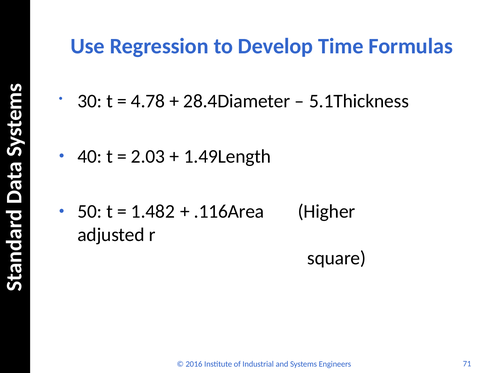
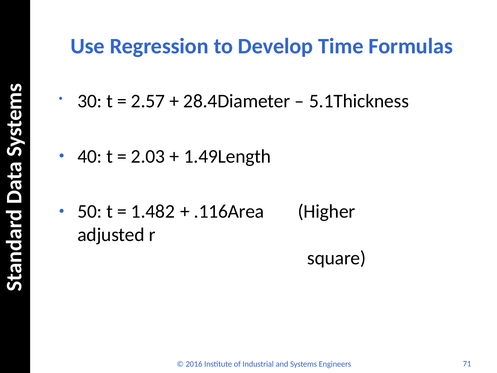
4.78: 4.78 -> 2.57 (148, 101)
